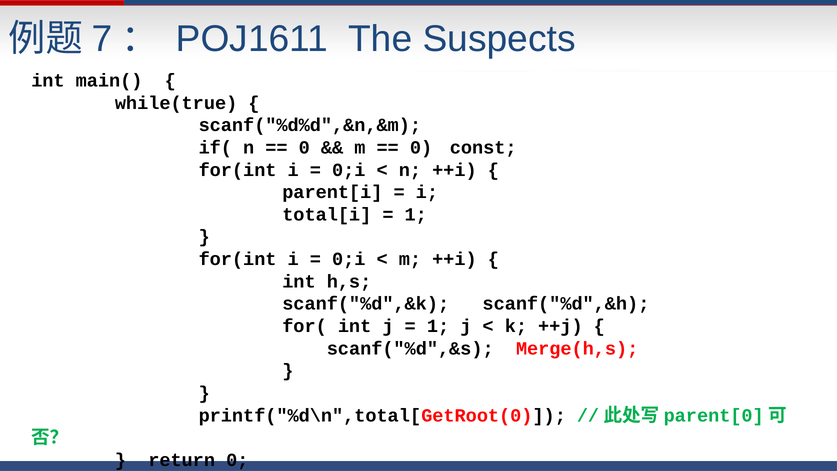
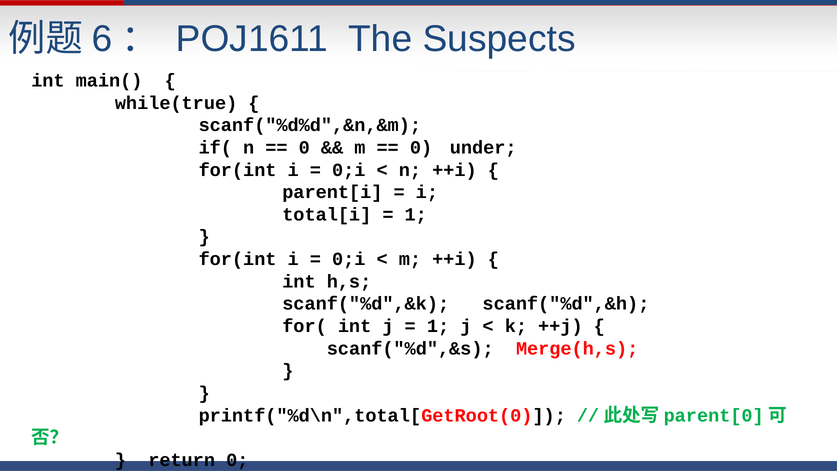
7: 7 -> 6 (102, 39)
const: const -> under (483, 148)
